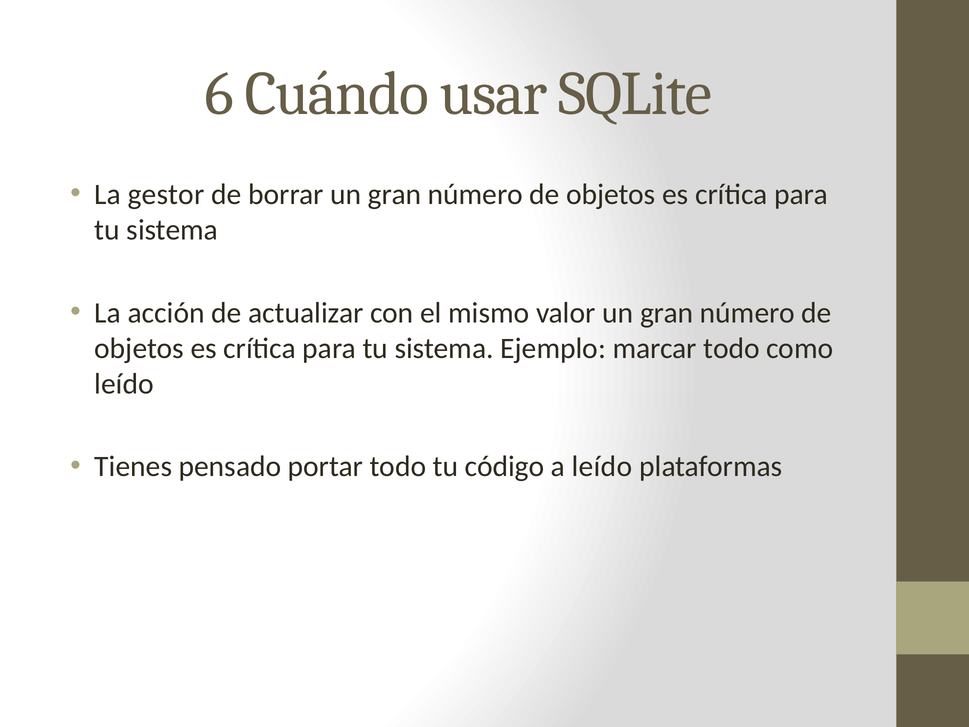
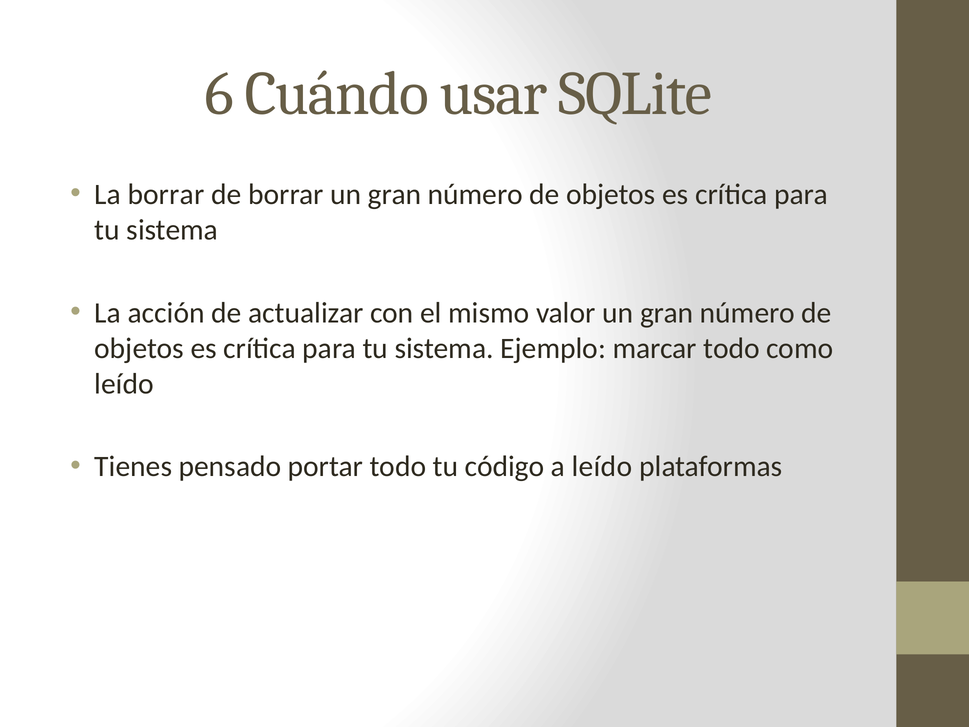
La gestor: gestor -> borrar (166, 194)
